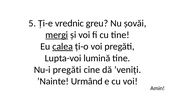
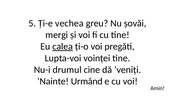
vrednic: vrednic -> vechea (69, 23)
mergi underline: present -> none (57, 35)
lumină: lumină -> voinței (97, 58)
Nu-i pregăti: pregăti -> drumul (67, 70)
